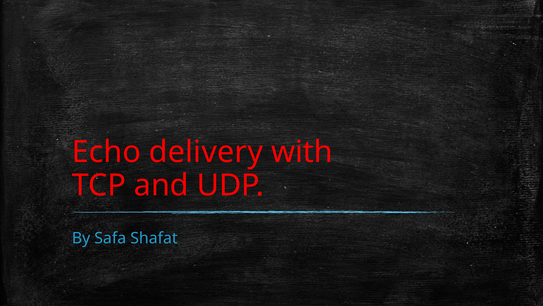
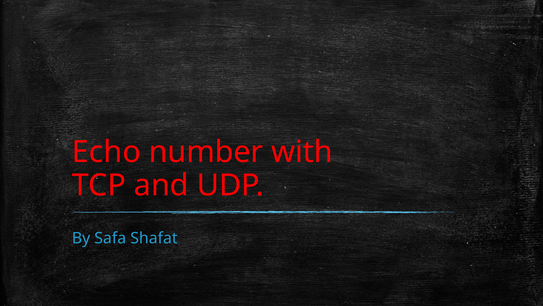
delivery: delivery -> number (206, 152)
